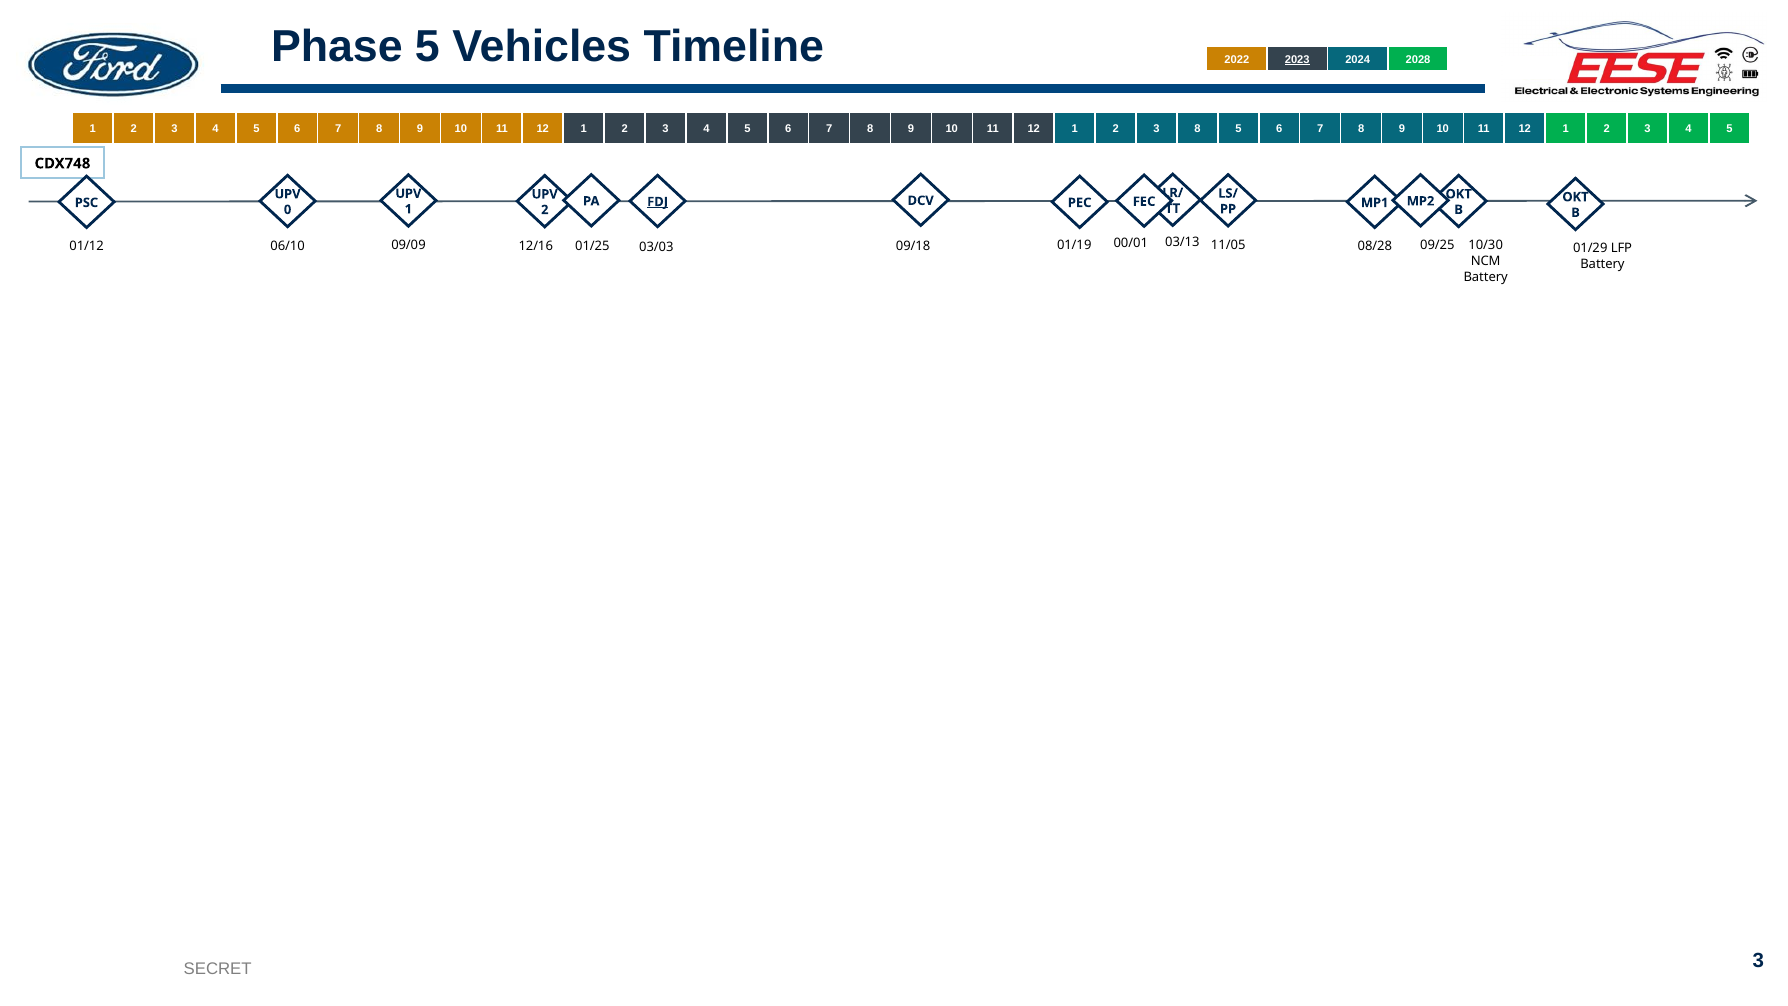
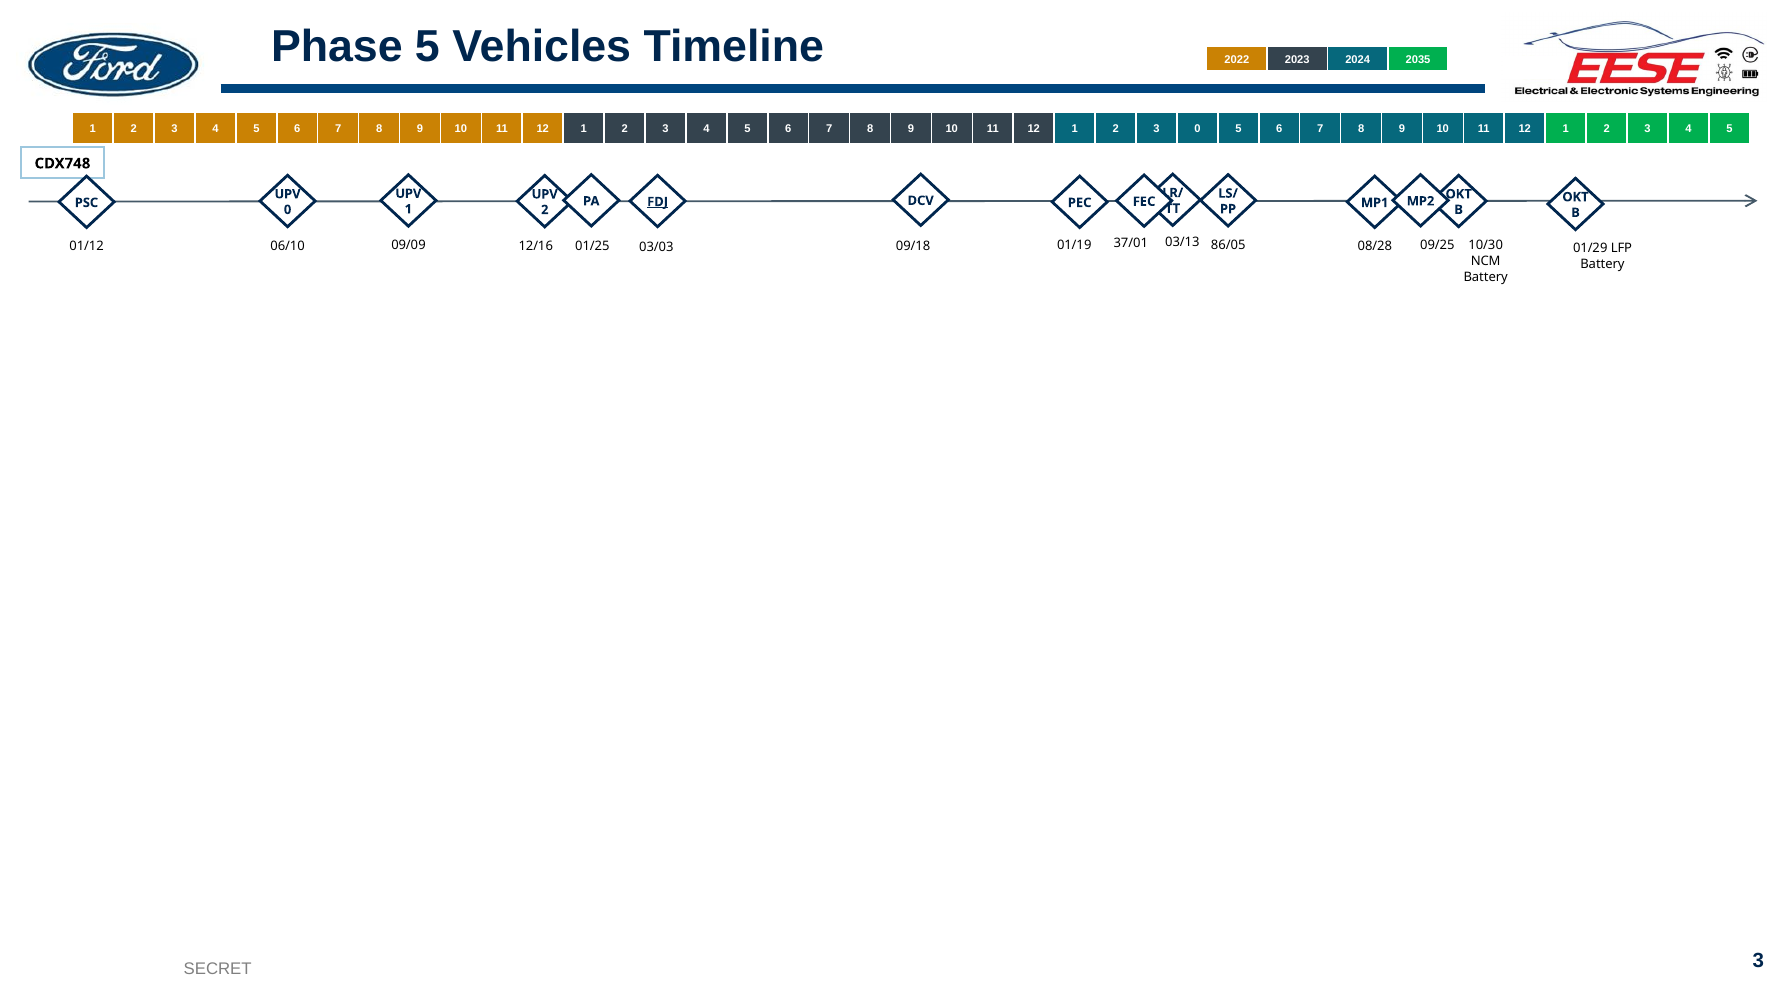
2023 underline: present -> none (1297, 60)
2028: 2028 -> 2035 (1418, 60)
3 8: 8 -> 0 (1197, 129)
00/01: 00/01 -> 37/01 (1131, 243)
11/05: 11/05 -> 86/05 (1228, 245)
